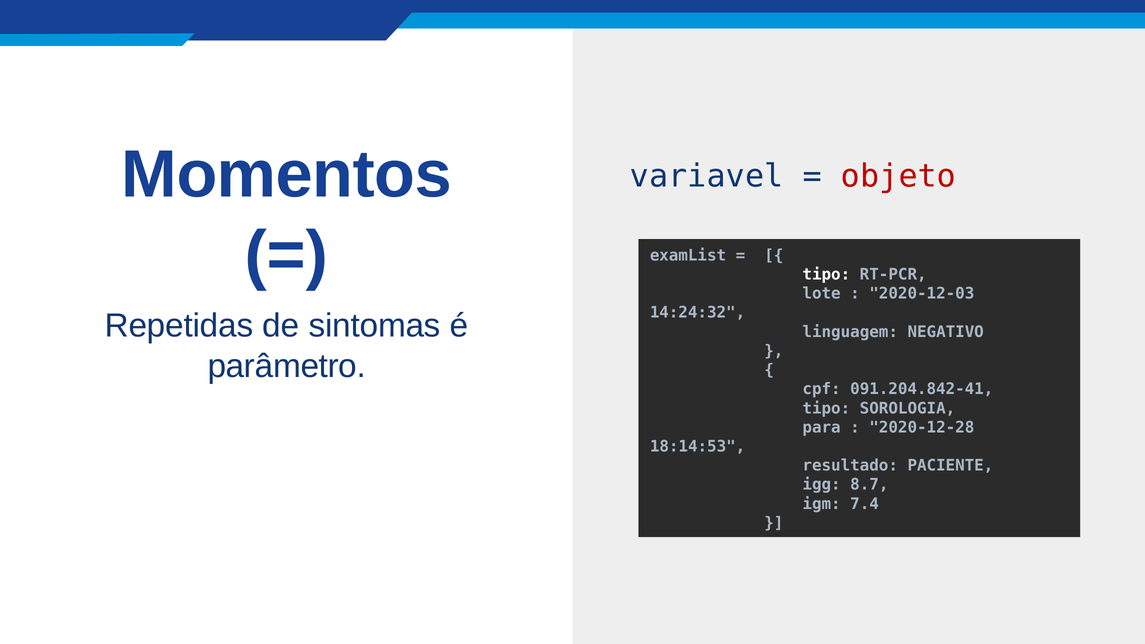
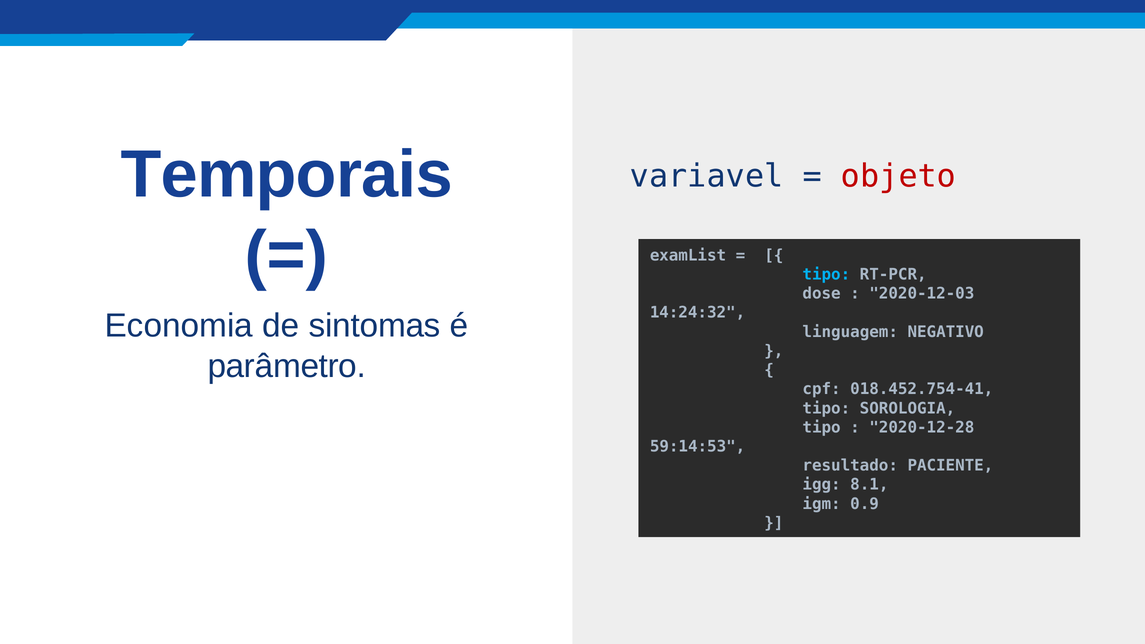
Momentos: Momentos -> Temporais (287, 175)
tipo colour: white -> light blue (826, 275)
lote: lote -> dose (822, 294)
Repetidas: Repetidas -> Economia (179, 326)
091.204.842-41: 091.204.842-41 -> 018.452.754-41 (922, 389)
para: para -> tipo (822, 427)
18:14:53: 18:14:53 -> 59:14:53 (698, 447)
8.7: 8.7 -> 8.1 (869, 485)
7.4: 7.4 -> 0.9 (865, 504)
